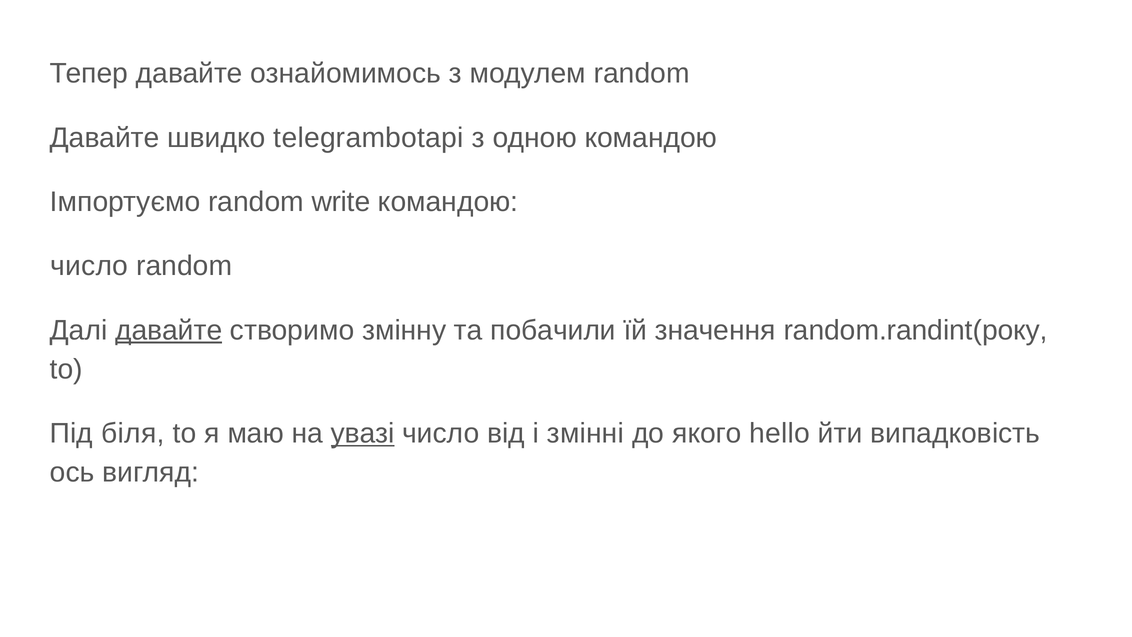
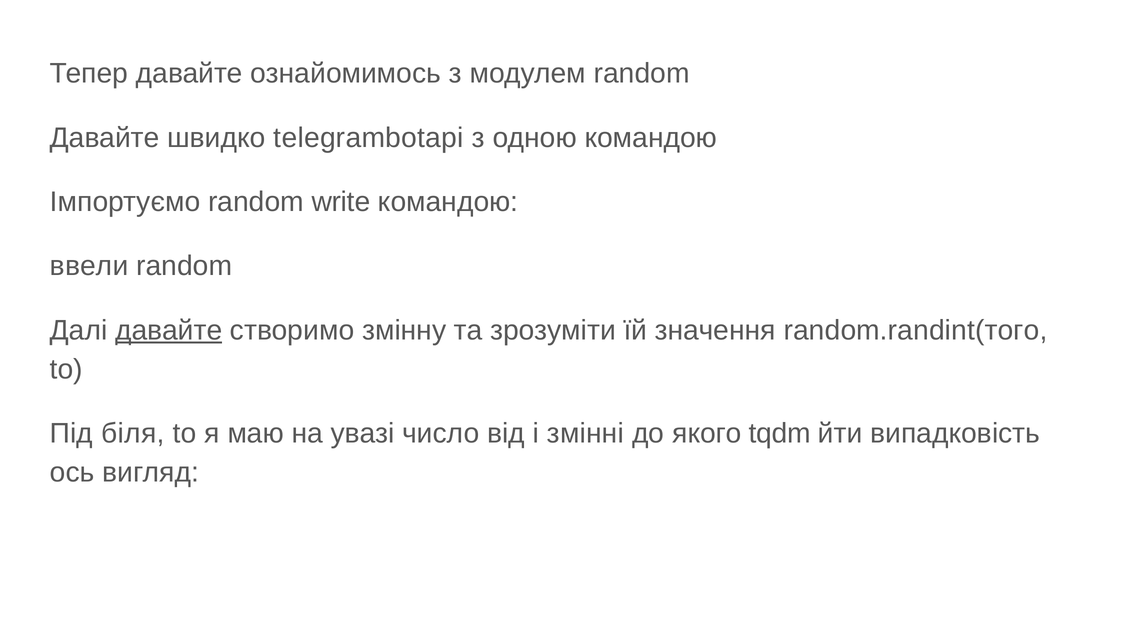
число: число -> ввели (89, 266)
побачили: побачили -> зрозуміти (553, 330)
random.randint(року: random.randint(року -> random.randint(того (915, 330)
увазі underline: present -> none (363, 433)
hello: hello -> tqdm (780, 433)
